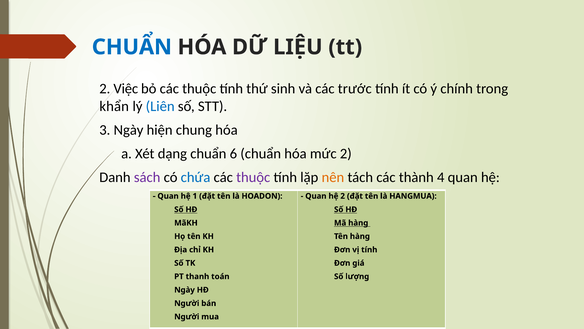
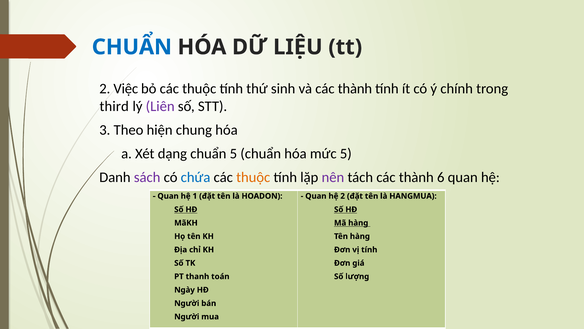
và các trước: trước -> thành (355, 89)
khẩn: khẩn -> third (114, 106)
Liên colour: blue -> purple (160, 106)
3 Ngày: Ngày -> Theo (129, 130)
chuẩn 6: 6 -> 5 (233, 153)
mức 2: 2 -> 5 (346, 153)
thuộc colour: purple -> orange (253, 177)
nên colour: orange -> purple (333, 177)
4: 4 -> 6 (441, 177)
